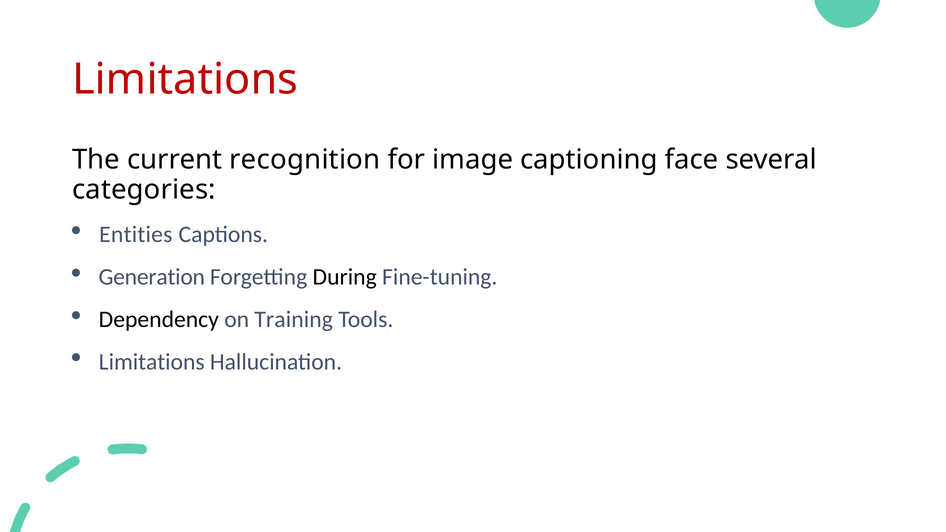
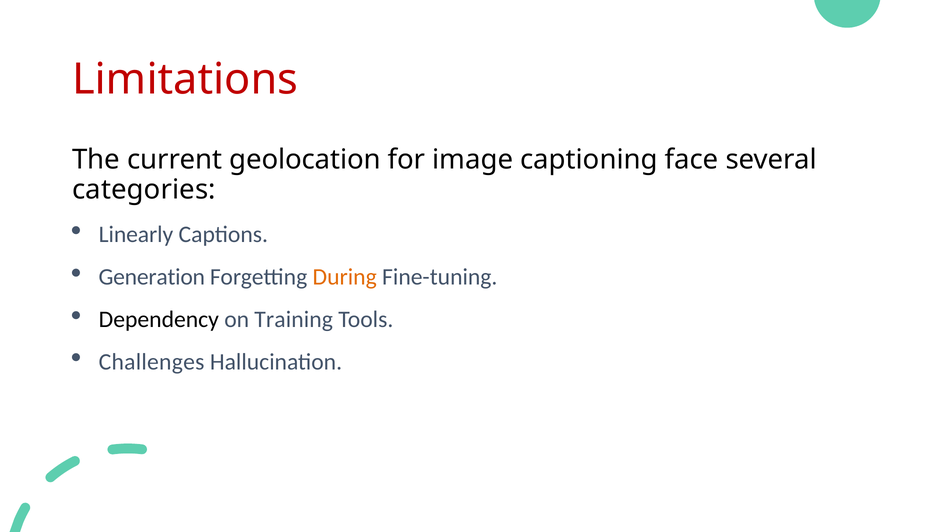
recognition: recognition -> geolocation (305, 160)
Entities: Entities -> Linearly (136, 235)
During colour: black -> orange (345, 277)
Limitations: Limitations -> Challenges (152, 362)
